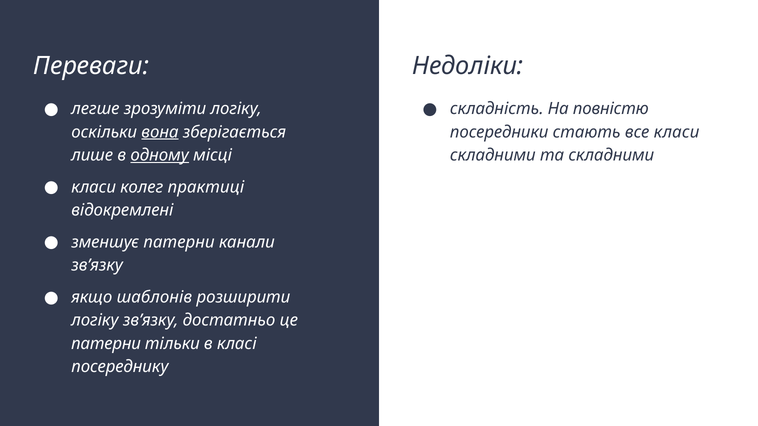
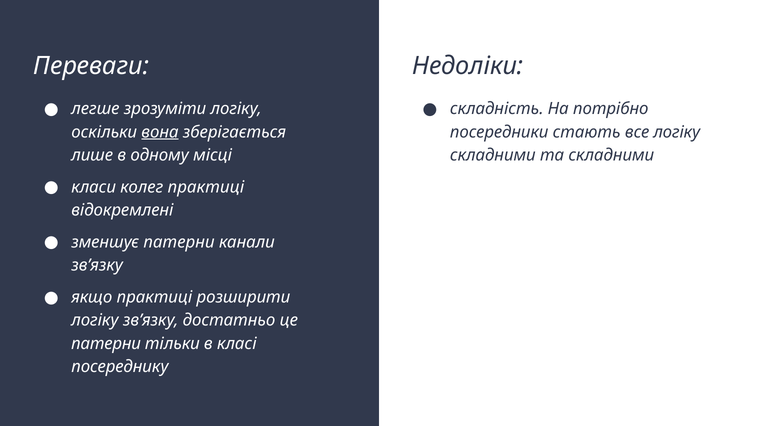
повністю: повністю -> потрібно (611, 109)
все класи: класи -> логіку (677, 132)
одному underline: present -> none (160, 155)
якщо шаблонів: шаблонів -> практиці (154, 298)
